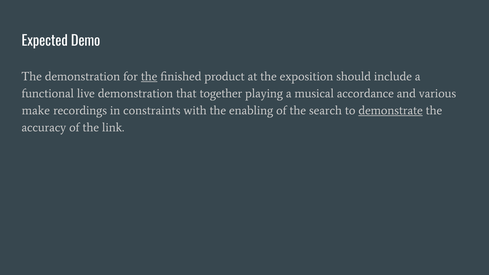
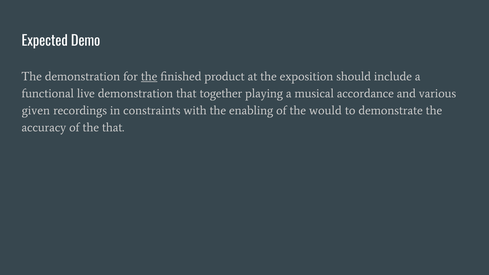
make: make -> given (36, 110)
search: search -> would (325, 110)
demonstrate underline: present -> none (391, 110)
the link: link -> that (113, 127)
